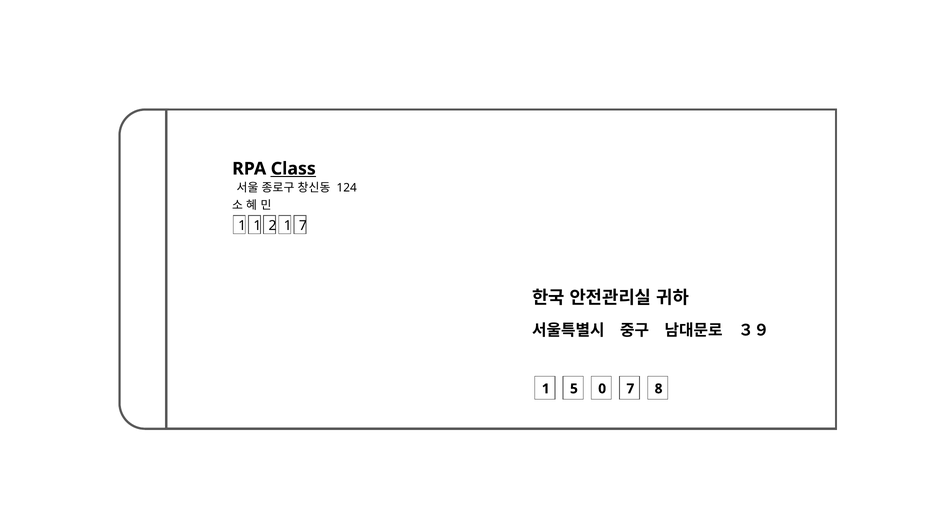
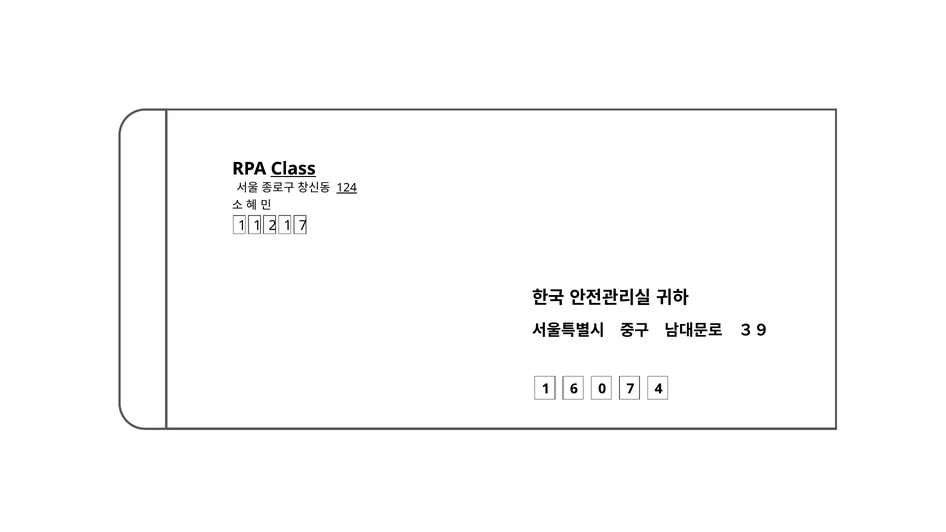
124 underline: none -> present (347, 188)
5: 5 -> 6 (574, 389)
8: 8 -> 4 (659, 389)
